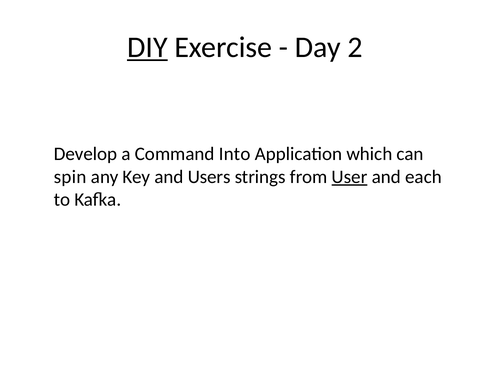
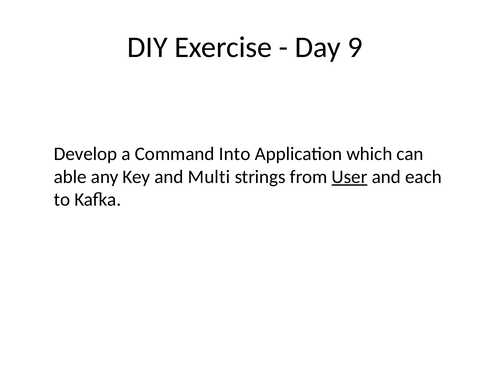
DIY underline: present -> none (147, 47)
2: 2 -> 9 (355, 47)
spin: spin -> able (70, 177)
Users: Users -> Multi (209, 177)
